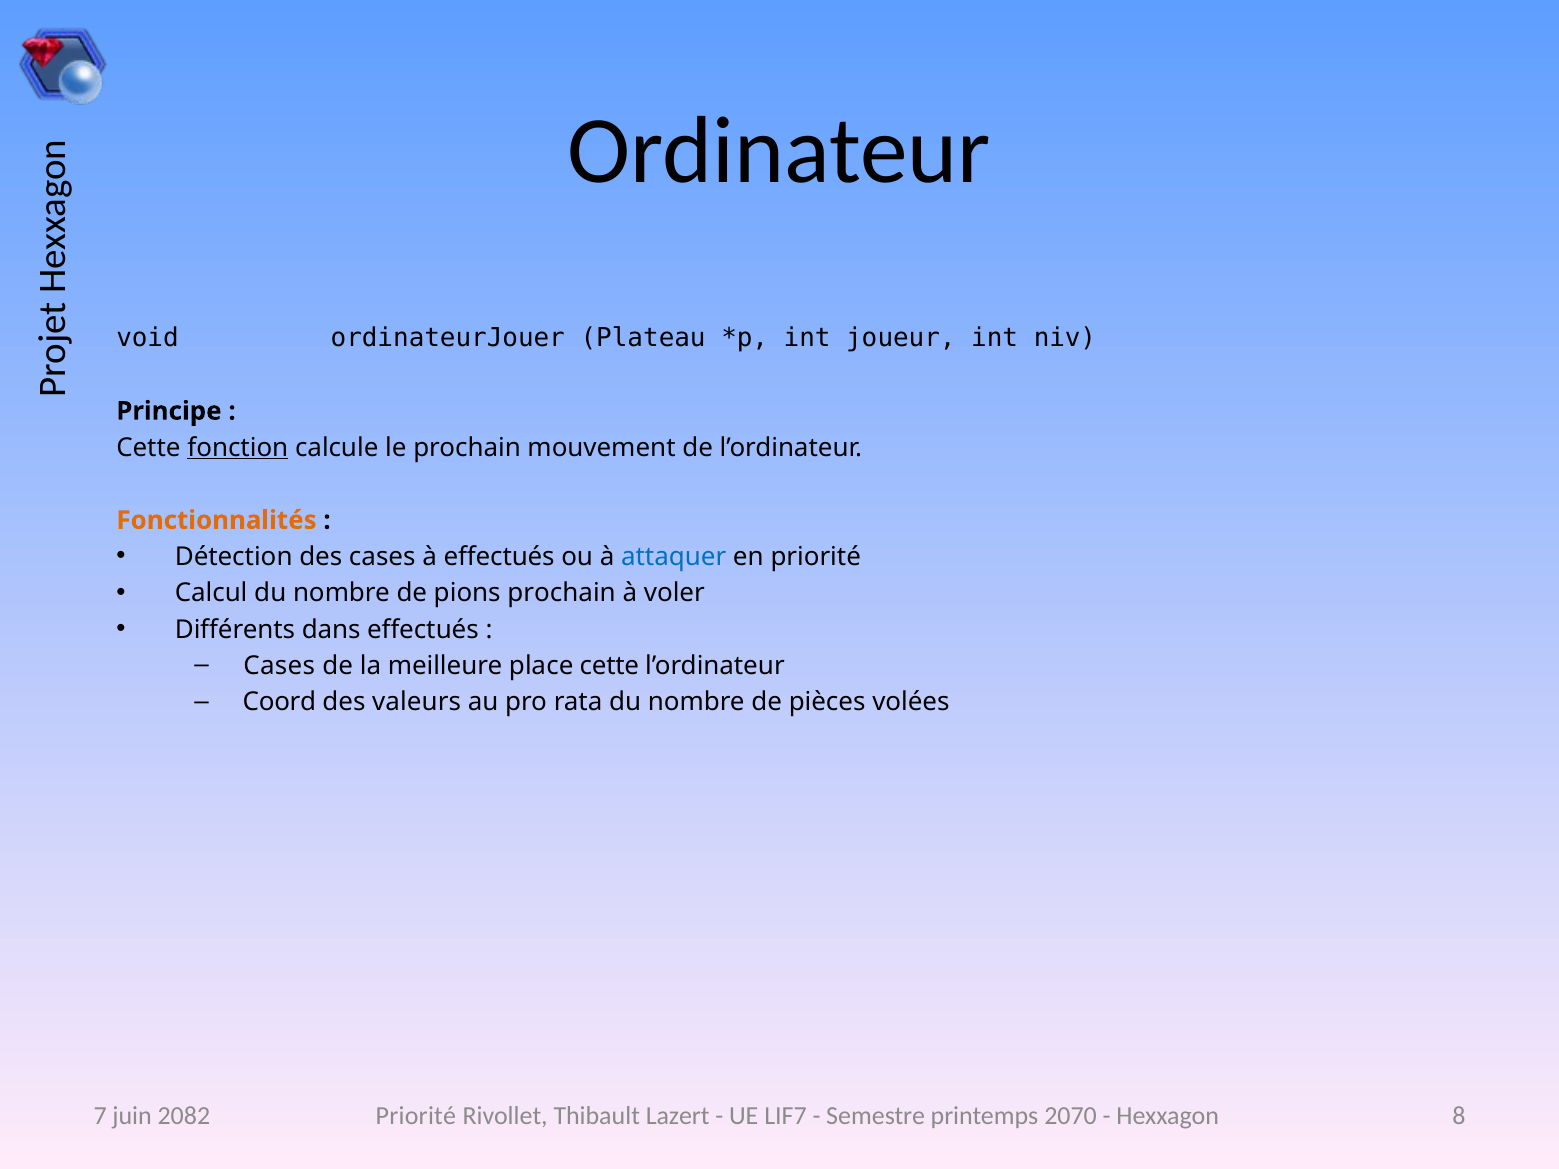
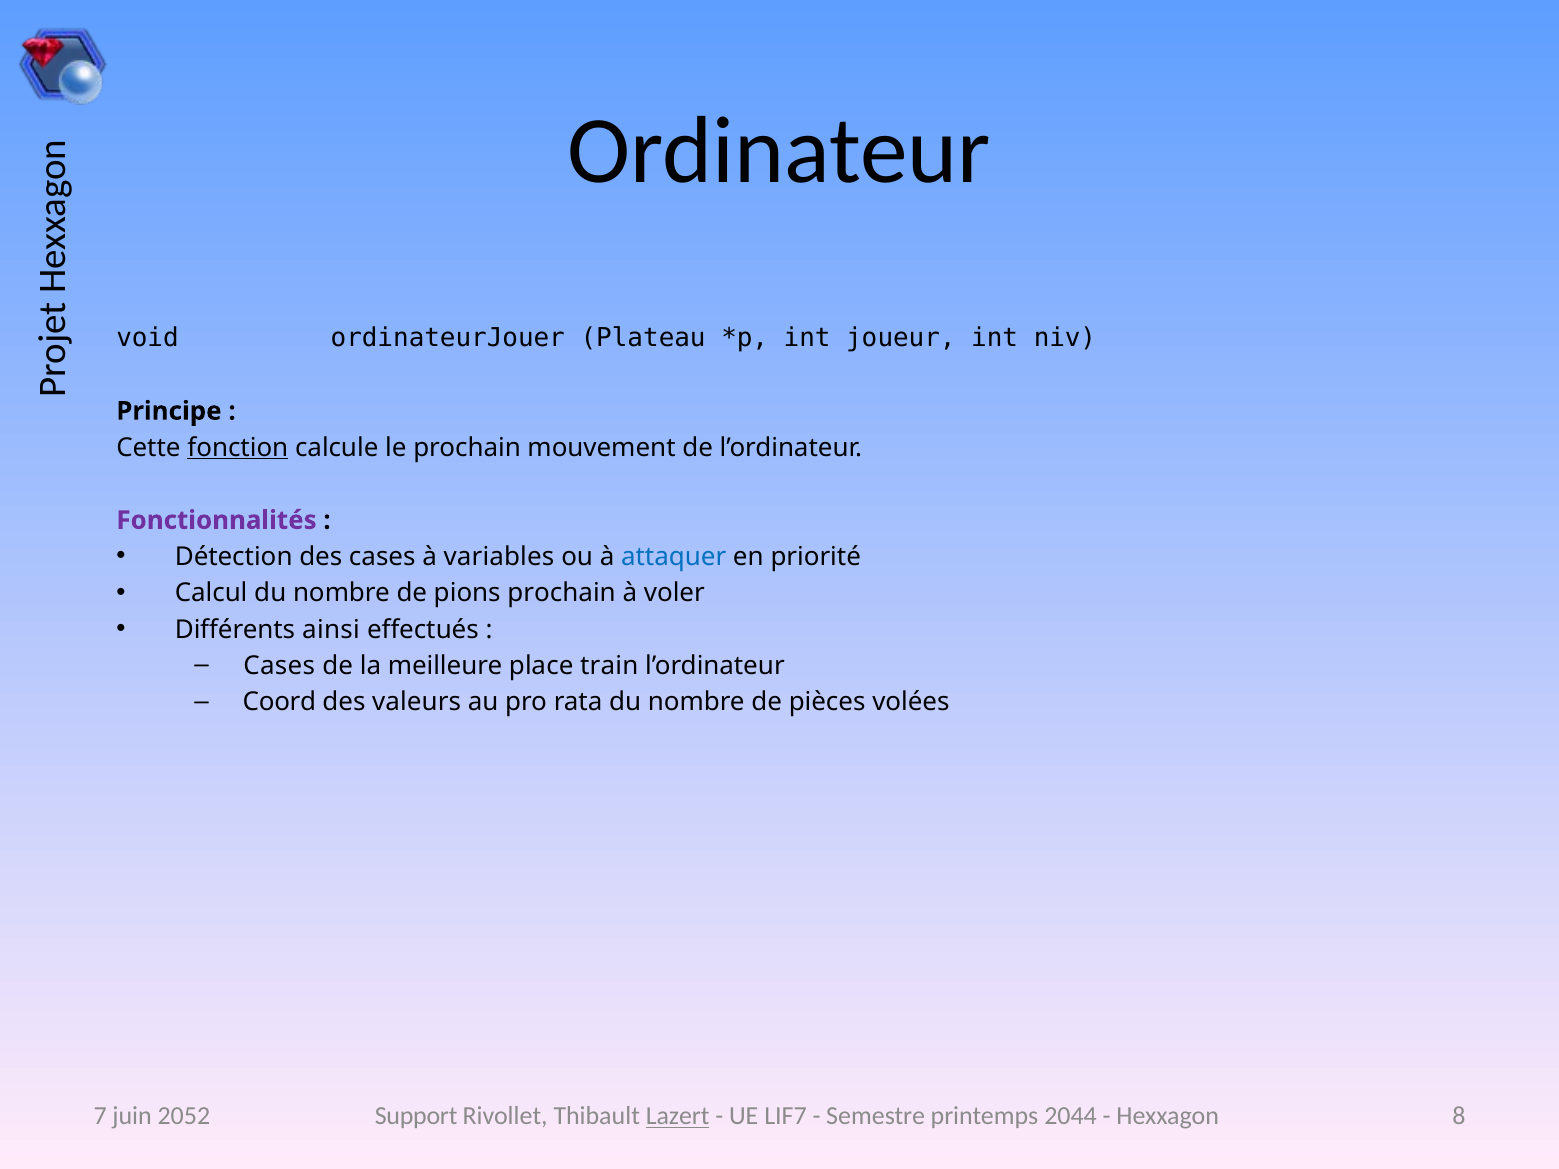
Fonctionnalités colour: orange -> purple (216, 520)
à effectués: effectués -> variables (499, 557)
dans: dans -> ainsi (331, 630)
place cette: cette -> train (609, 666)
Priorité: Priorité -> Support (416, 1116)
Lazert underline: none -> present (678, 1116)
2070: 2070 -> 2044 (1071, 1116)
2082: 2082 -> 2052 (184, 1117)
